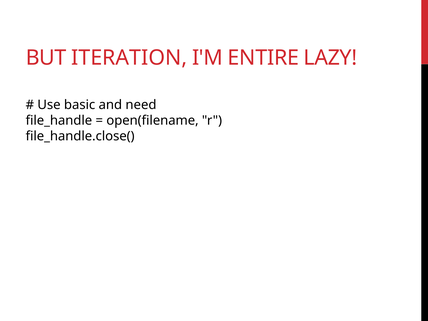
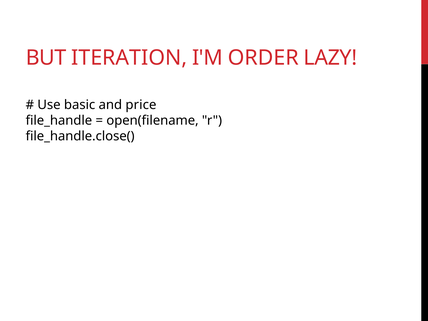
ENTIRE: ENTIRE -> ORDER (263, 58)
need: need -> price (141, 105)
